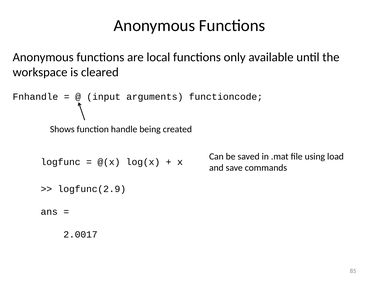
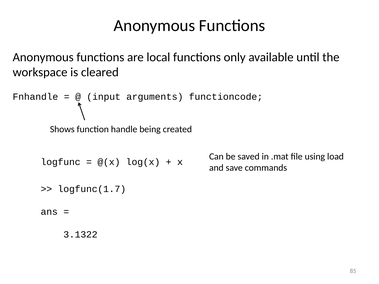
logfunc(2.9: logfunc(2.9 -> logfunc(1.7 (92, 189)
2.0017: 2.0017 -> 3.1322 (80, 235)
